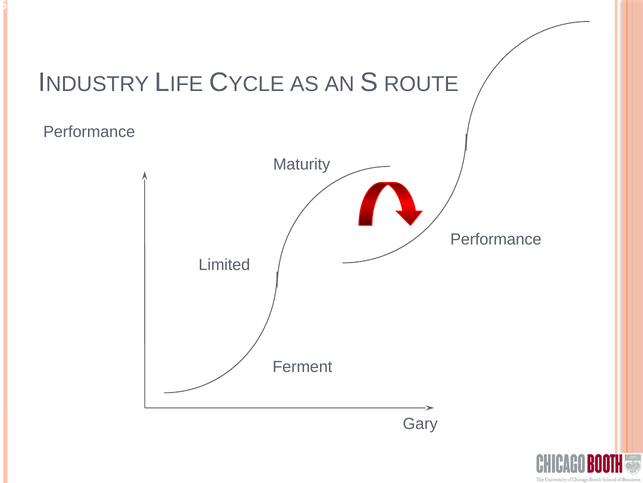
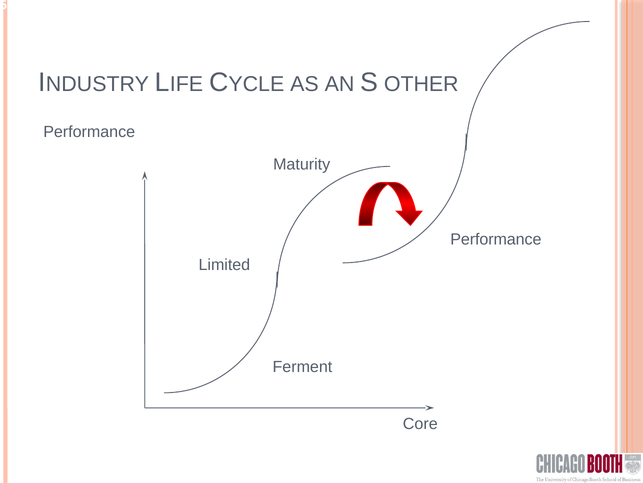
ROUTE: ROUTE -> OTHER (421, 84)
Gary: Gary -> Core (420, 423)
